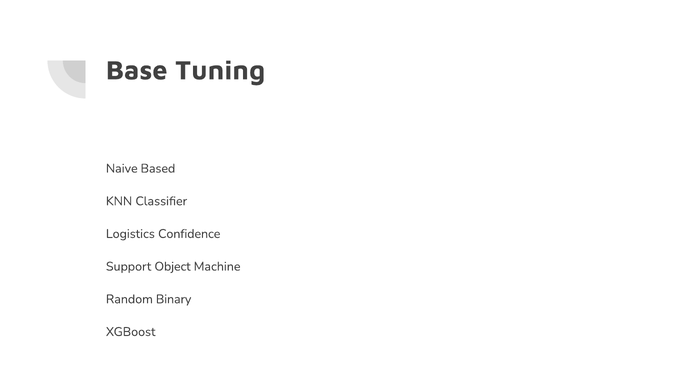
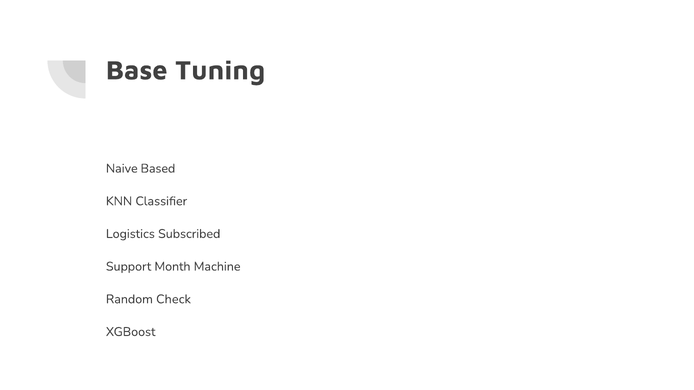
Confidence: Confidence -> Subscribed (189, 234)
Object: Object -> Month (172, 267)
Binary: Binary -> Check (173, 299)
